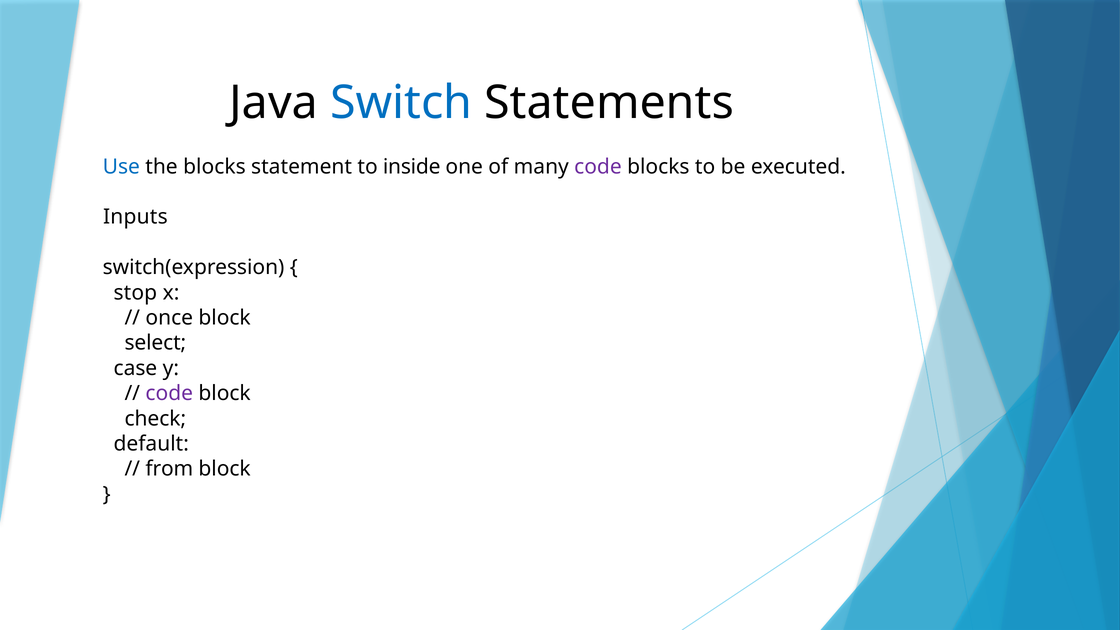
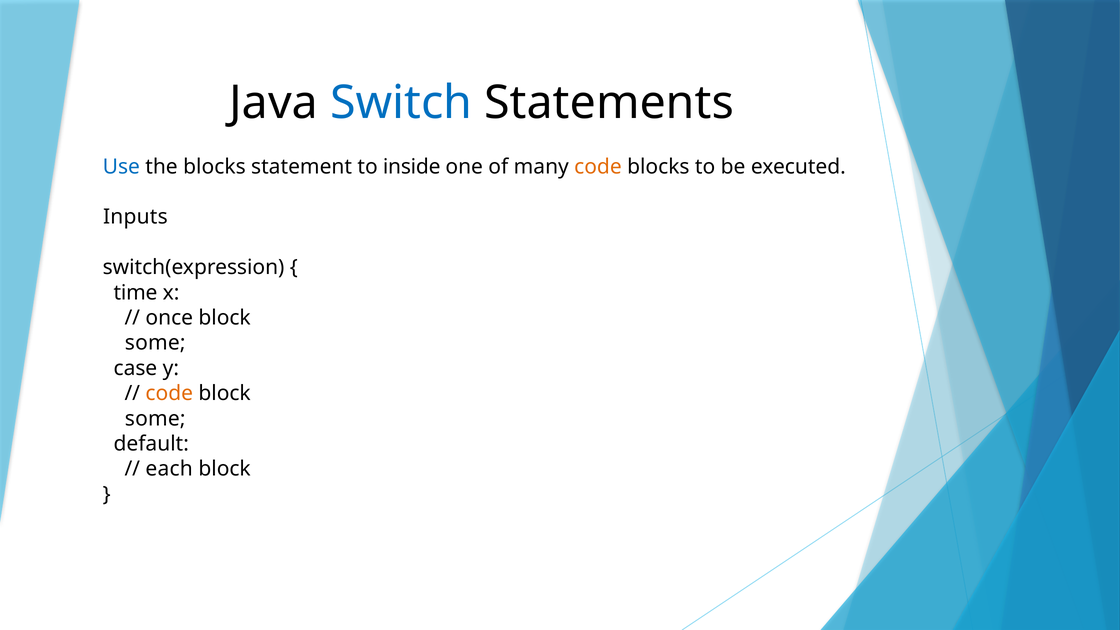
code colour: purple -> orange (598, 167)
stop: stop -> time (136, 293)
select: select -> some (155, 343)
code colour: purple -> orange (169, 393)
check: check -> some (155, 419)
from: from -> each (169, 469)
